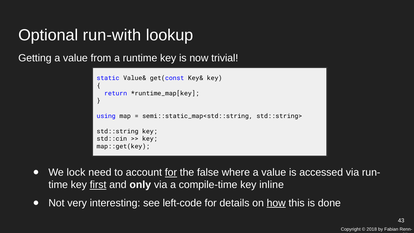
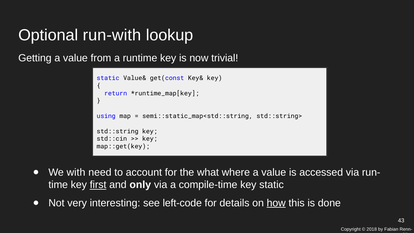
lock: lock -> with (76, 172)
for underline: present -> none (171, 172)
false: false -> what (208, 172)
key inline: inline -> static (272, 185)
